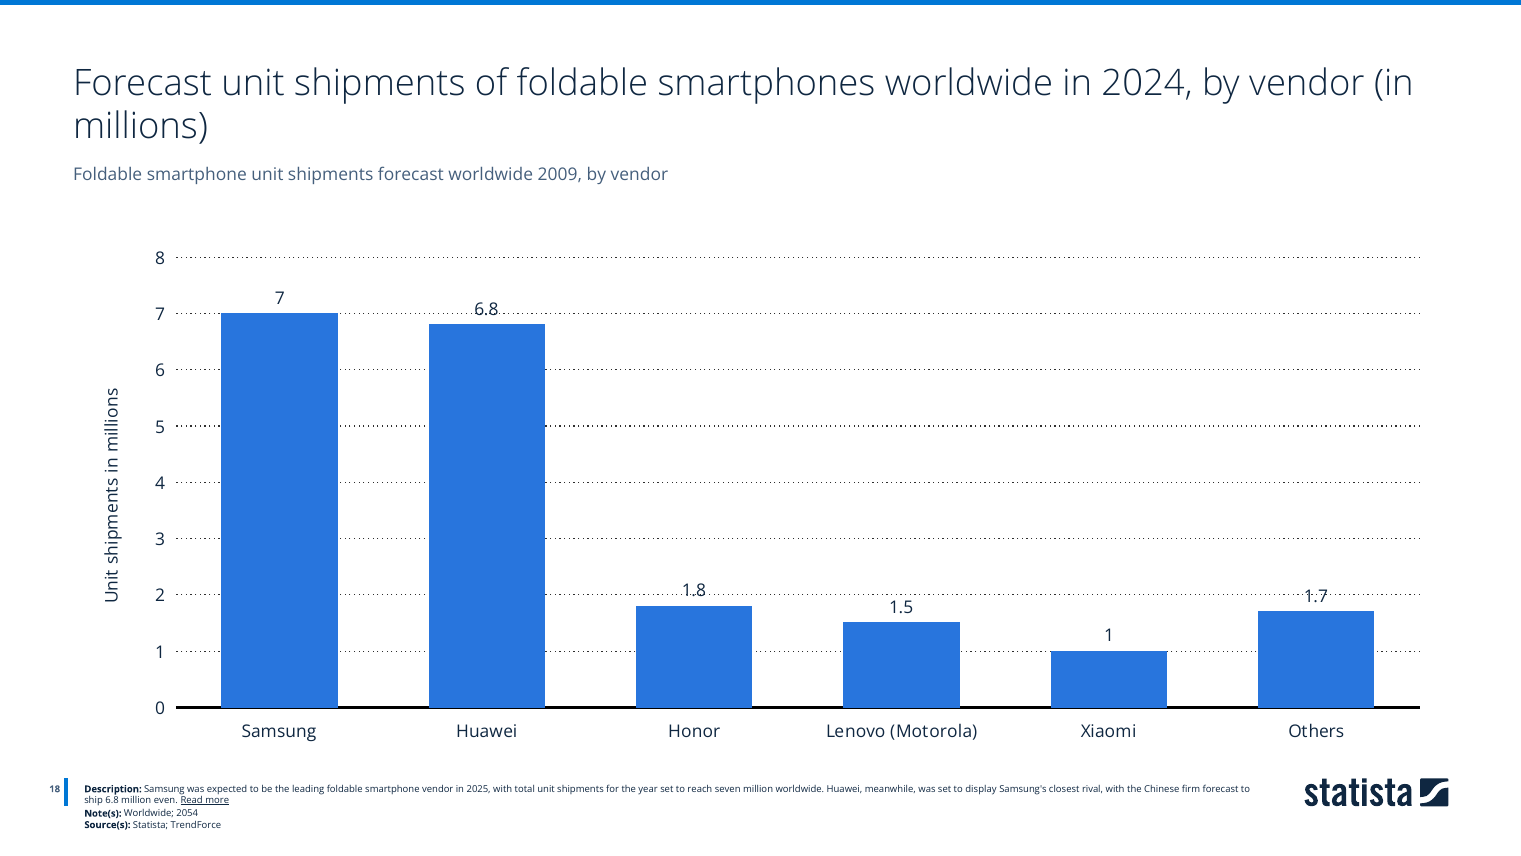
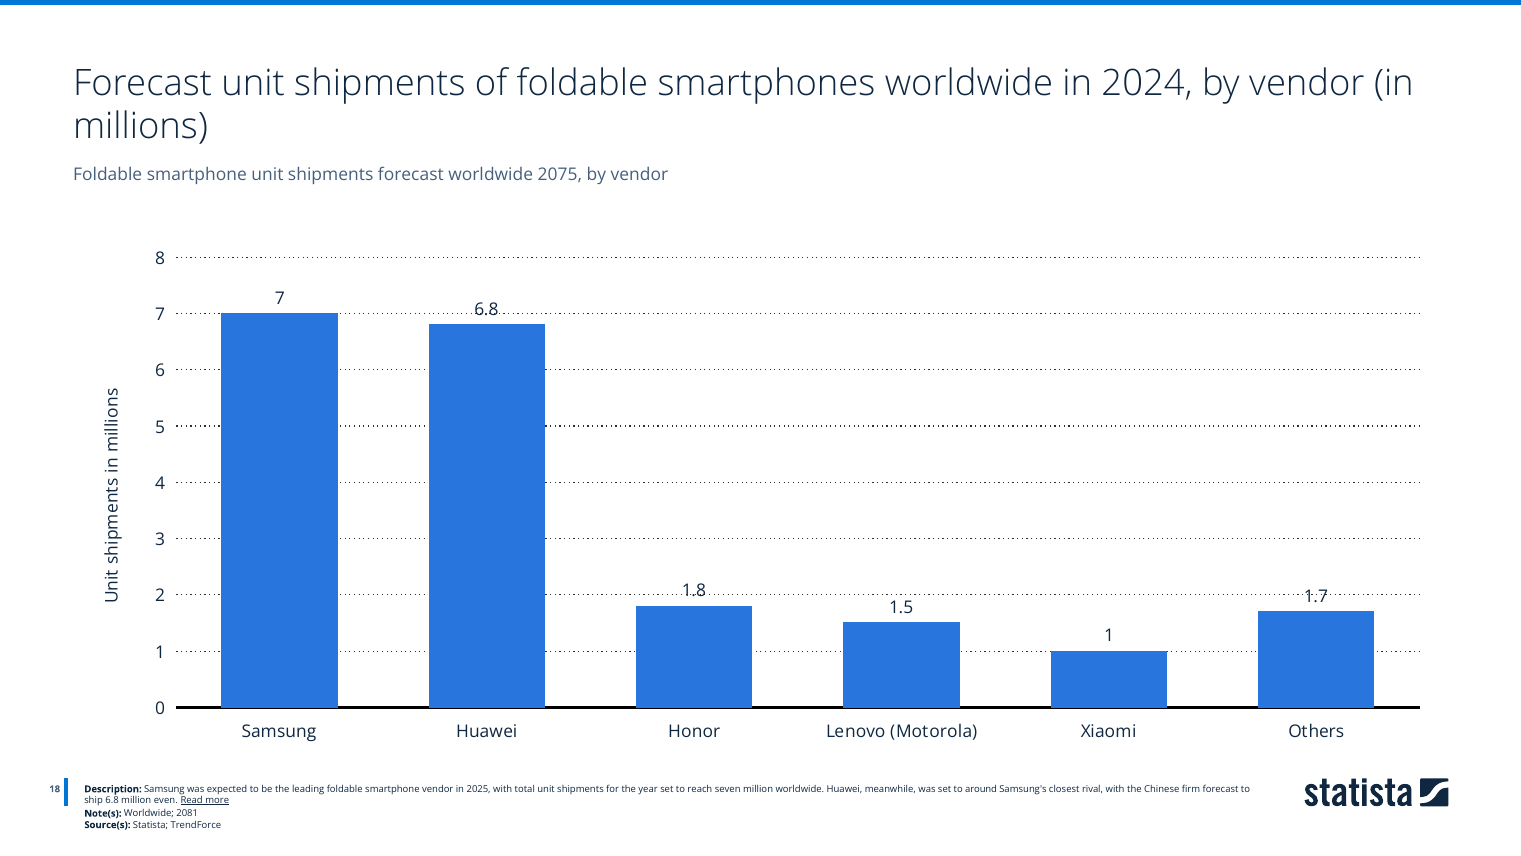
2009: 2009 -> 2075 (560, 175)
display: display -> around (981, 789)
2054: 2054 -> 2081 (187, 813)
